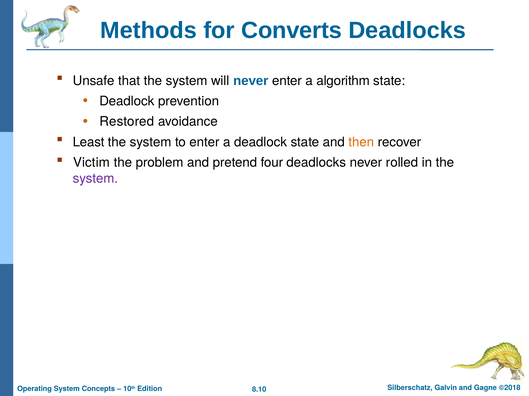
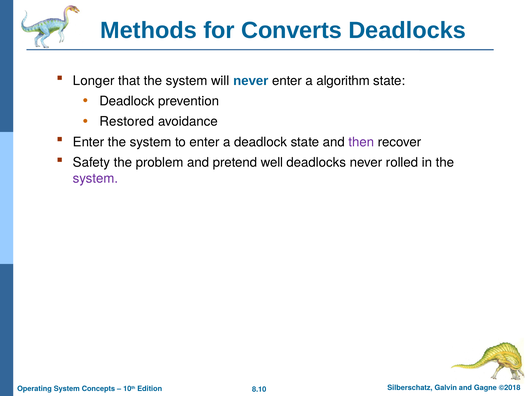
Unsafe: Unsafe -> Longer (94, 81)
Least: Least -> Enter (89, 142)
then colour: orange -> purple (361, 142)
Victim: Victim -> Safety (92, 163)
four: four -> well (272, 163)
